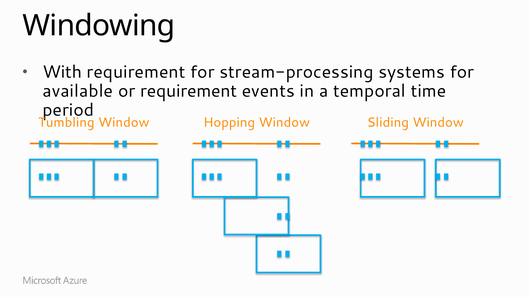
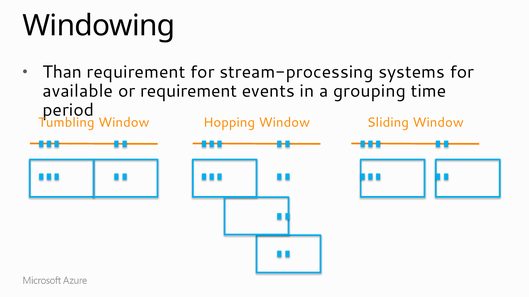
With: With -> Than (62, 72)
temporal: temporal -> grouping (369, 91)
